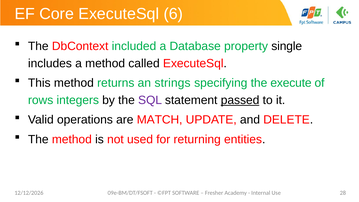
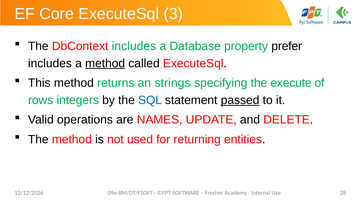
6: 6 -> 3 (173, 14)
DbContext included: included -> includes (134, 46)
single: single -> prefer (287, 46)
method underline: none -> present (105, 63)
SQL colour: purple -> blue (150, 100)
MATCH: MATCH -> NAMES (160, 120)
